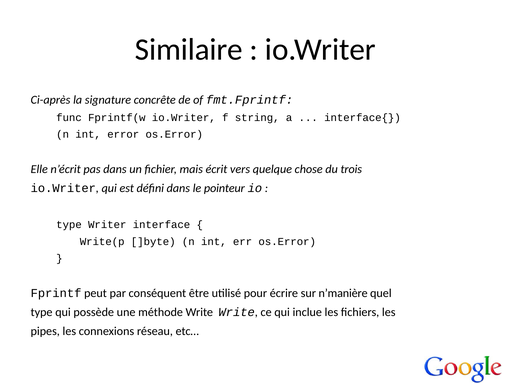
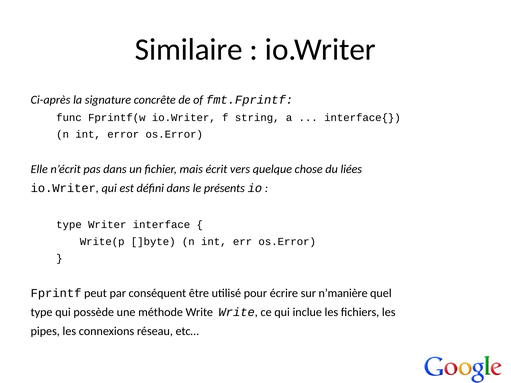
trois: trois -> liées (351, 169)
pointeur: pointeur -> présents (224, 188)
